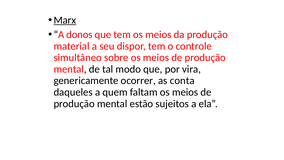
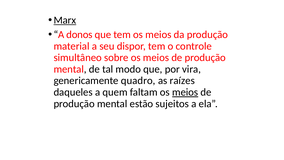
ocorrer: ocorrer -> quadro (138, 81)
conta: conta -> raízes (182, 81)
meios underline: none -> present (185, 92)
